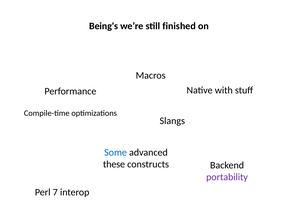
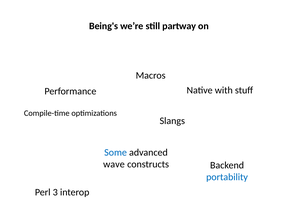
finished: finished -> partway (179, 26)
these: these -> wave (114, 165)
portability colour: purple -> blue (227, 177)
7: 7 -> 3 (55, 193)
